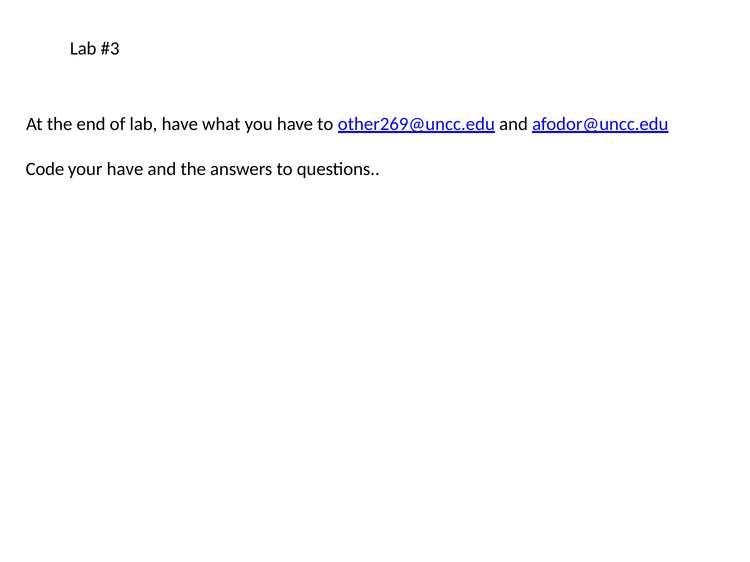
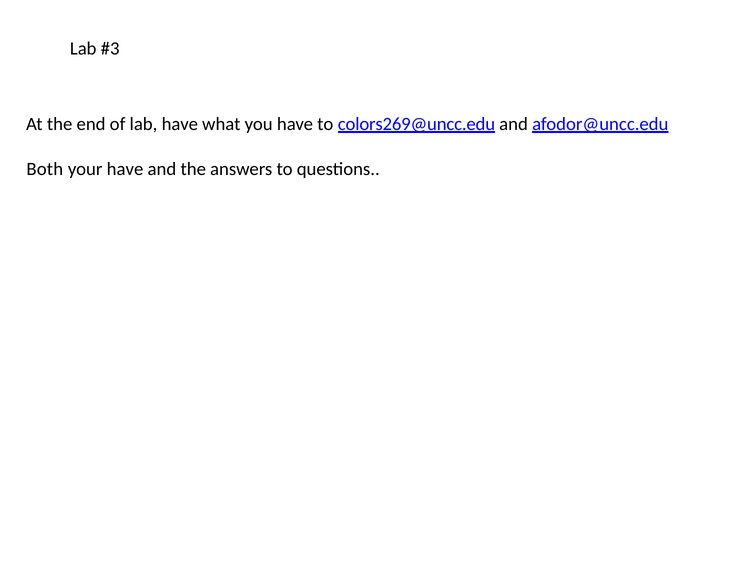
other269@uncc.edu: other269@uncc.edu -> colors269@uncc.edu (416, 124)
Code: Code -> Both (45, 169)
